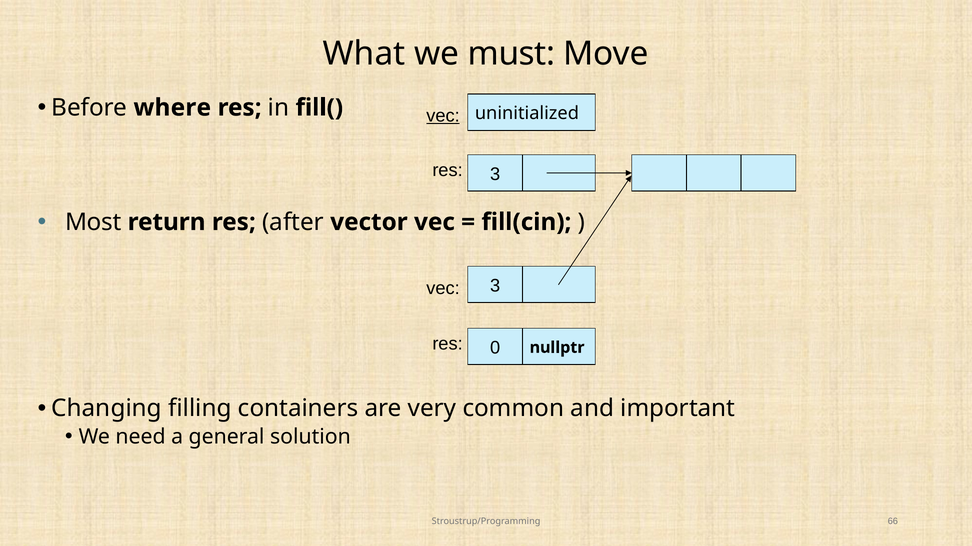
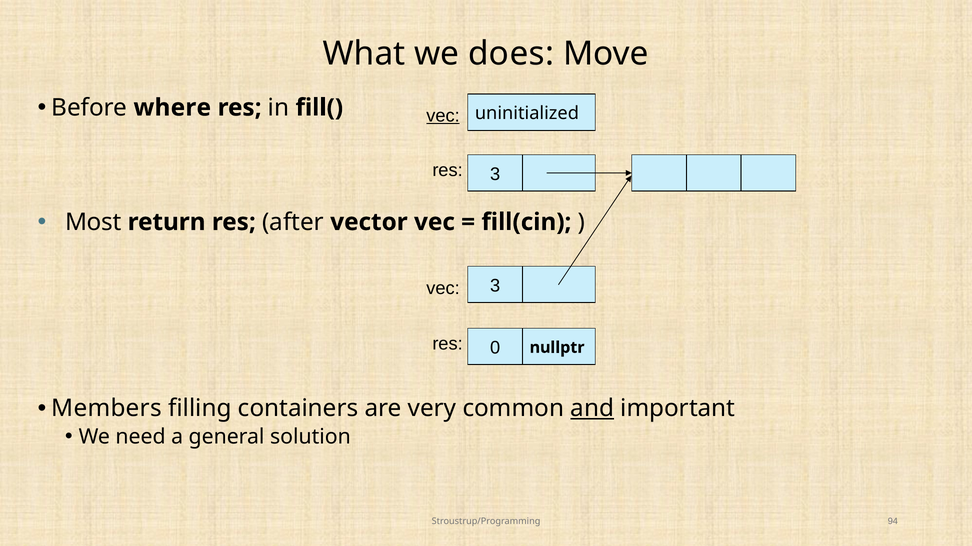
must: must -> does (511, 54)
Changing: Changing -> Members (107, 409)
and underline: none -> present (592, 409)
66: 66 -> 94 (893, 522)
